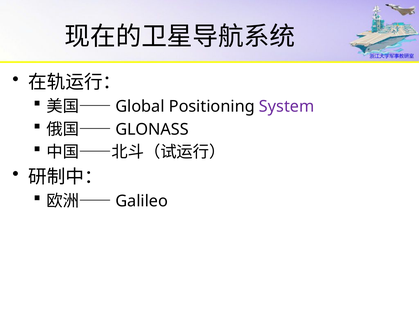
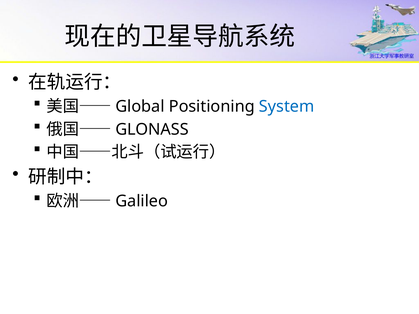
System colour: purple -> blue (287, 107)
